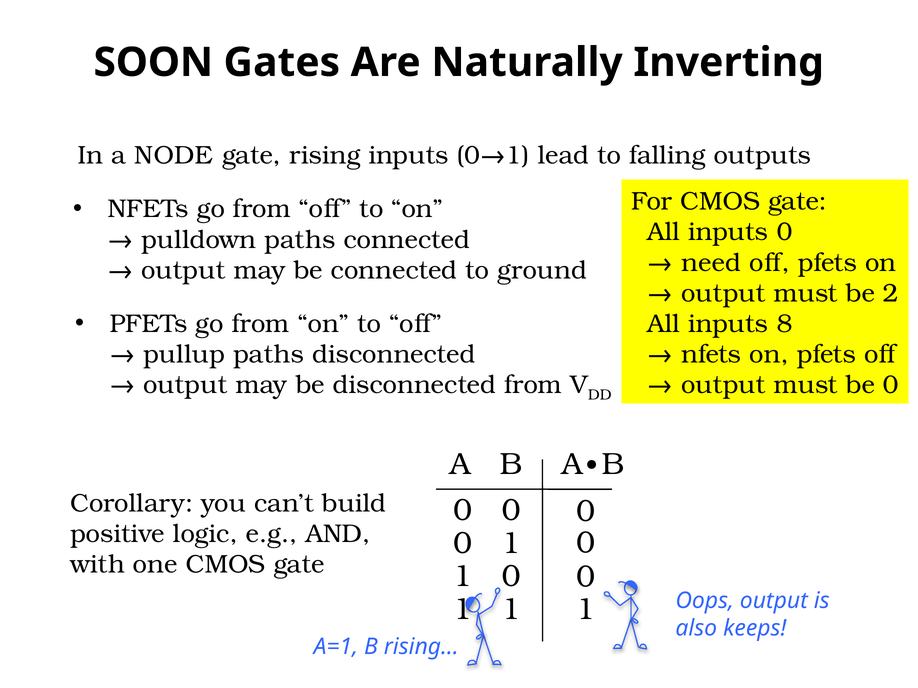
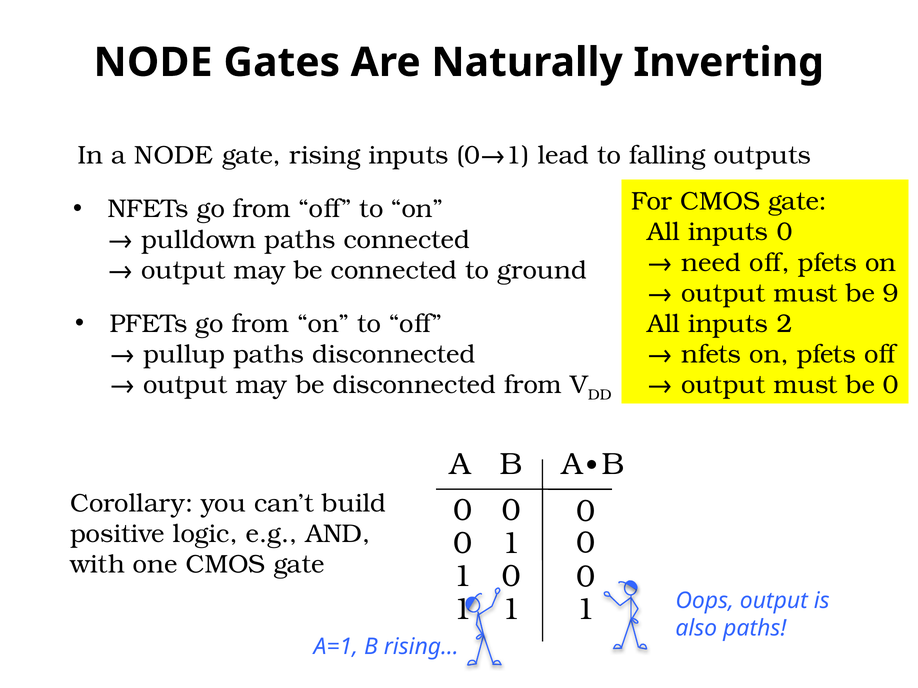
SOON: SOON -> NODE (153, 63)
2: 2 -> 9 (891, 293)
8: 8 -> 2 (784, 324)
also keeps: keeps -> paths (755, 629)
